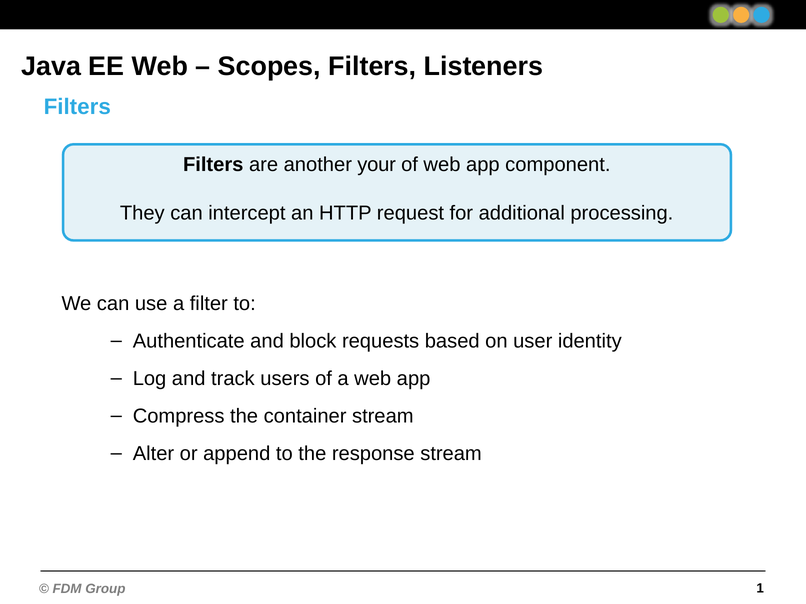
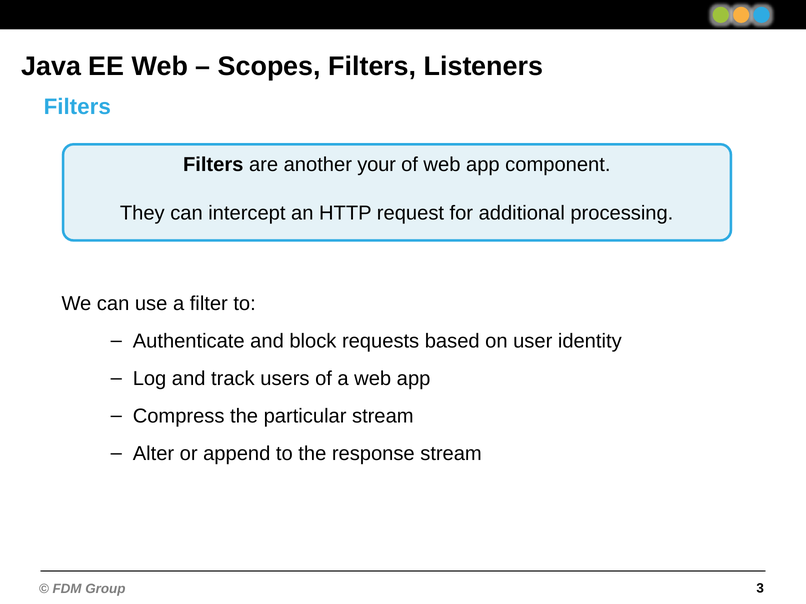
container: container -> particular (305, 416)
1: 1 -> 3 (760, 589)
